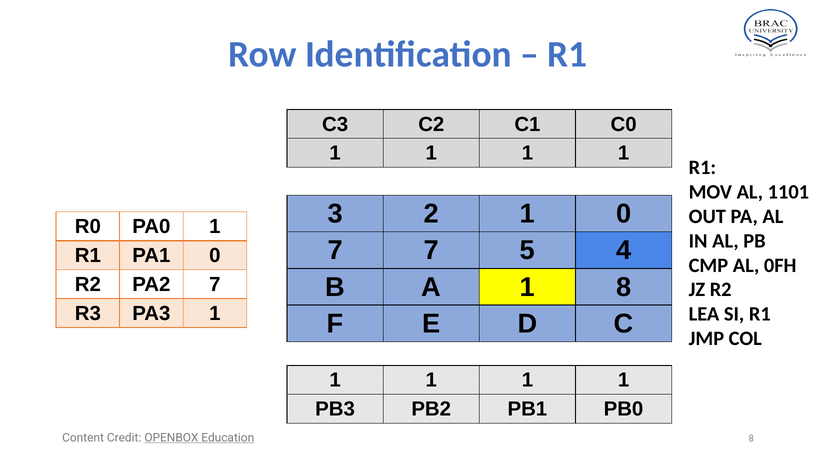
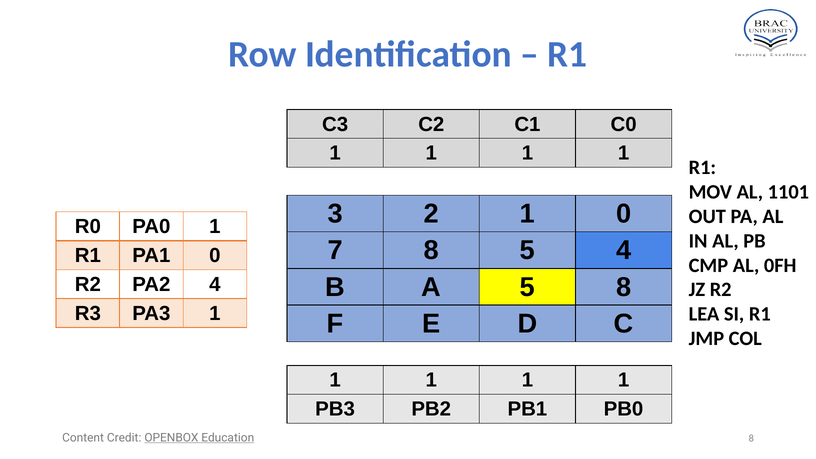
7 7: 7 -> 8 (431, 251)
A 1: 1 -> 5 (527, 287)
PA2 7: 7 -> 4 (215, 284)
